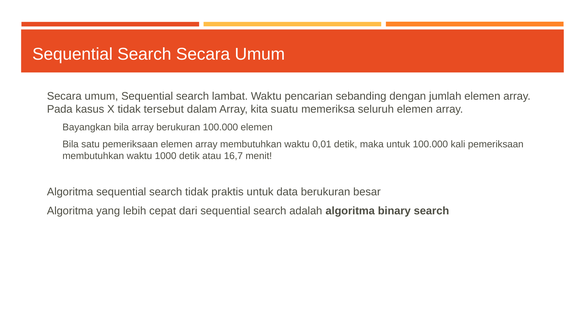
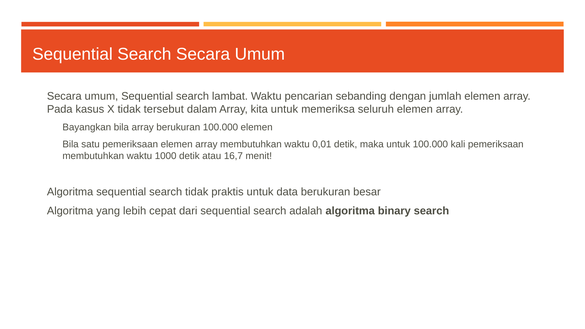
kita suatu: suatu -> untuk (284, 109)
